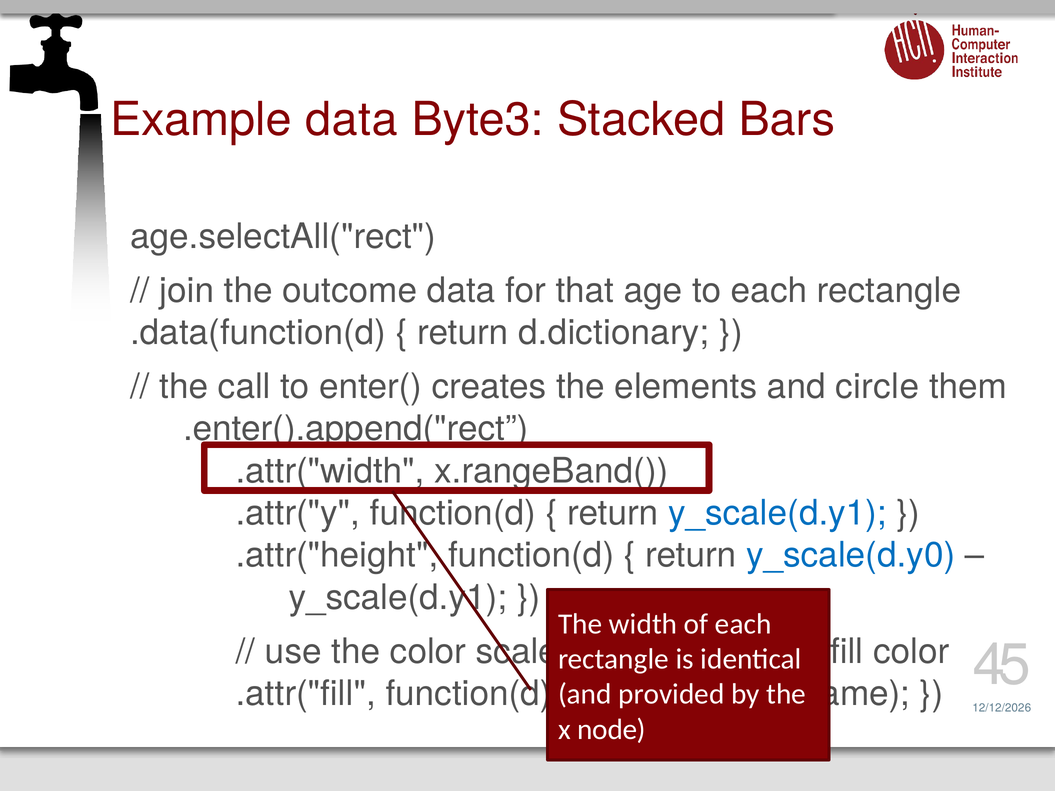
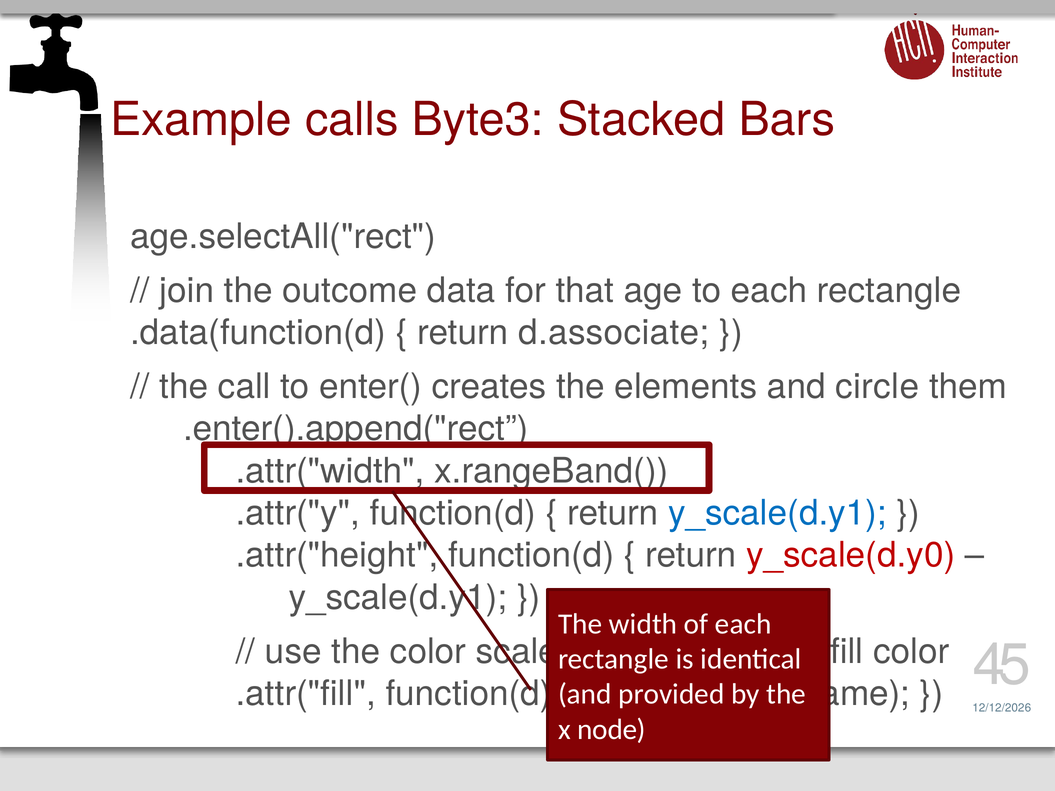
Example data: data -> calls (352, 120)
d.dictionary: d.dictionary -> d.associate (614, 333)
y_scale(d.y0 colour: blue -> red (851, 556)
